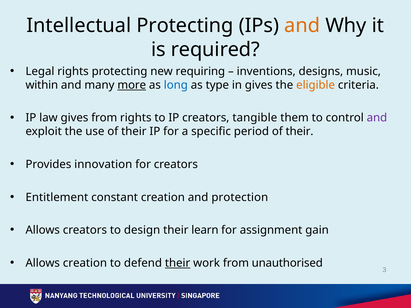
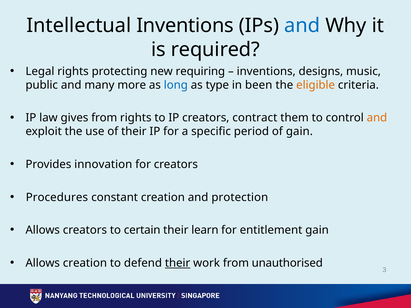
Intellectual Protecting: Protecting -> Inventions (185, 26)
and colour: orange -> blue (302, 26)
within: within -> public (42, 85)
more underline: present -> none (132, 85)
in gives: gives -> been (259, 85)
tangible: tangible -> contract (255, 118)
and colour: purple -> orange (377, 118)
period of their: their -> gain (299, 132)
Entitlement: Entitlement -> Procedures (57, 197)
design: design -> certain (142, 230)
assignment: assignment -> entitlement (271, 230)
